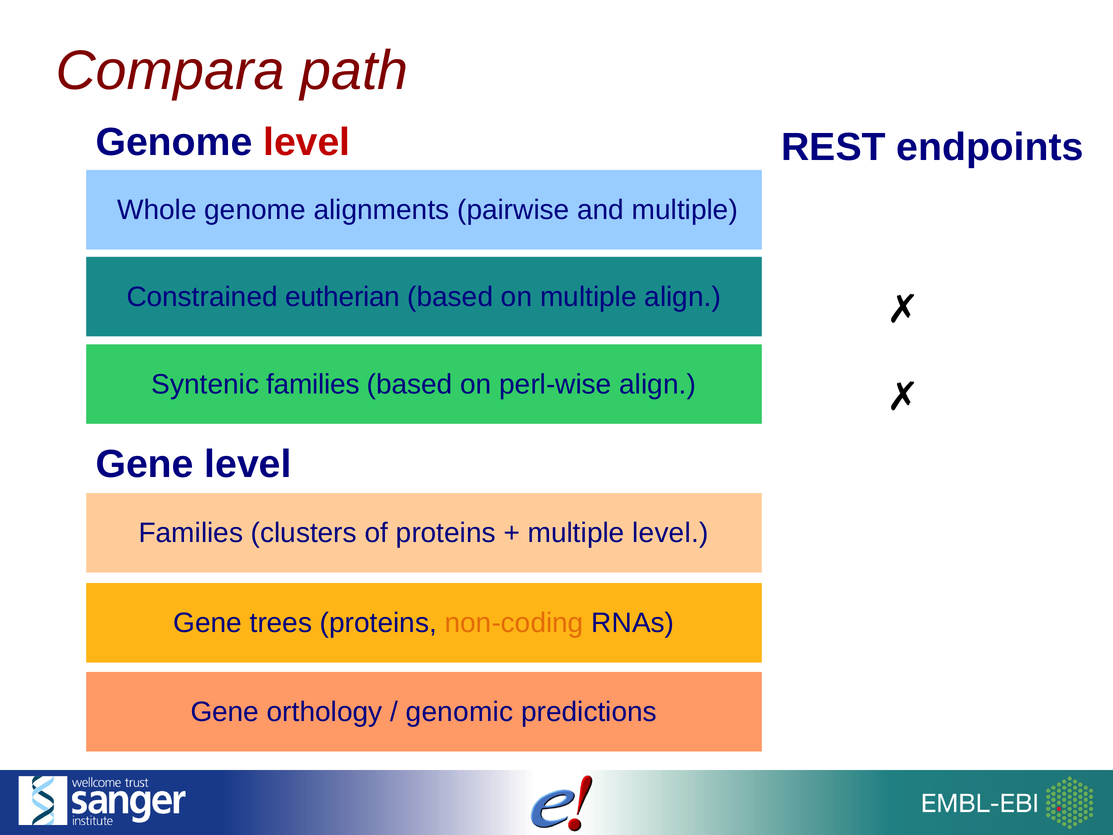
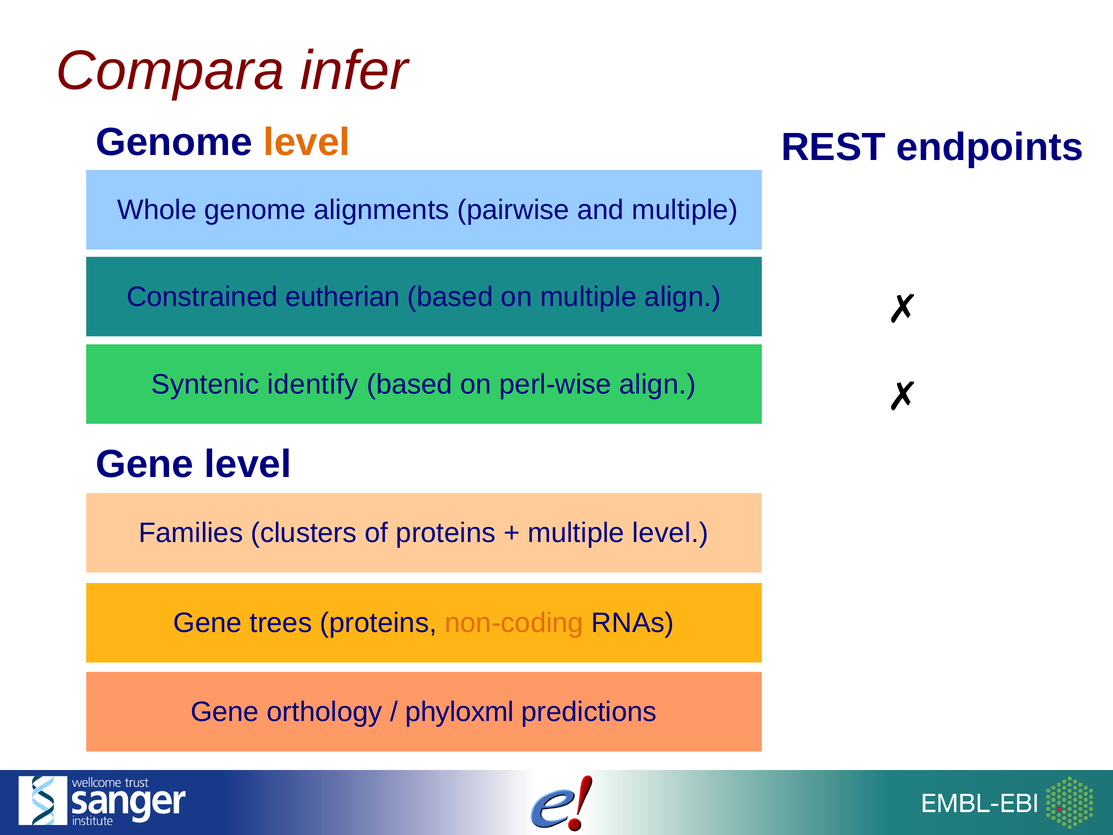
path: path -> infer (354, 71)
level colour: red -> orange (307, 142)
Syntenic families: families -> identify (313, 384)
genomic: genomic -> phyloxml (460, 712)
